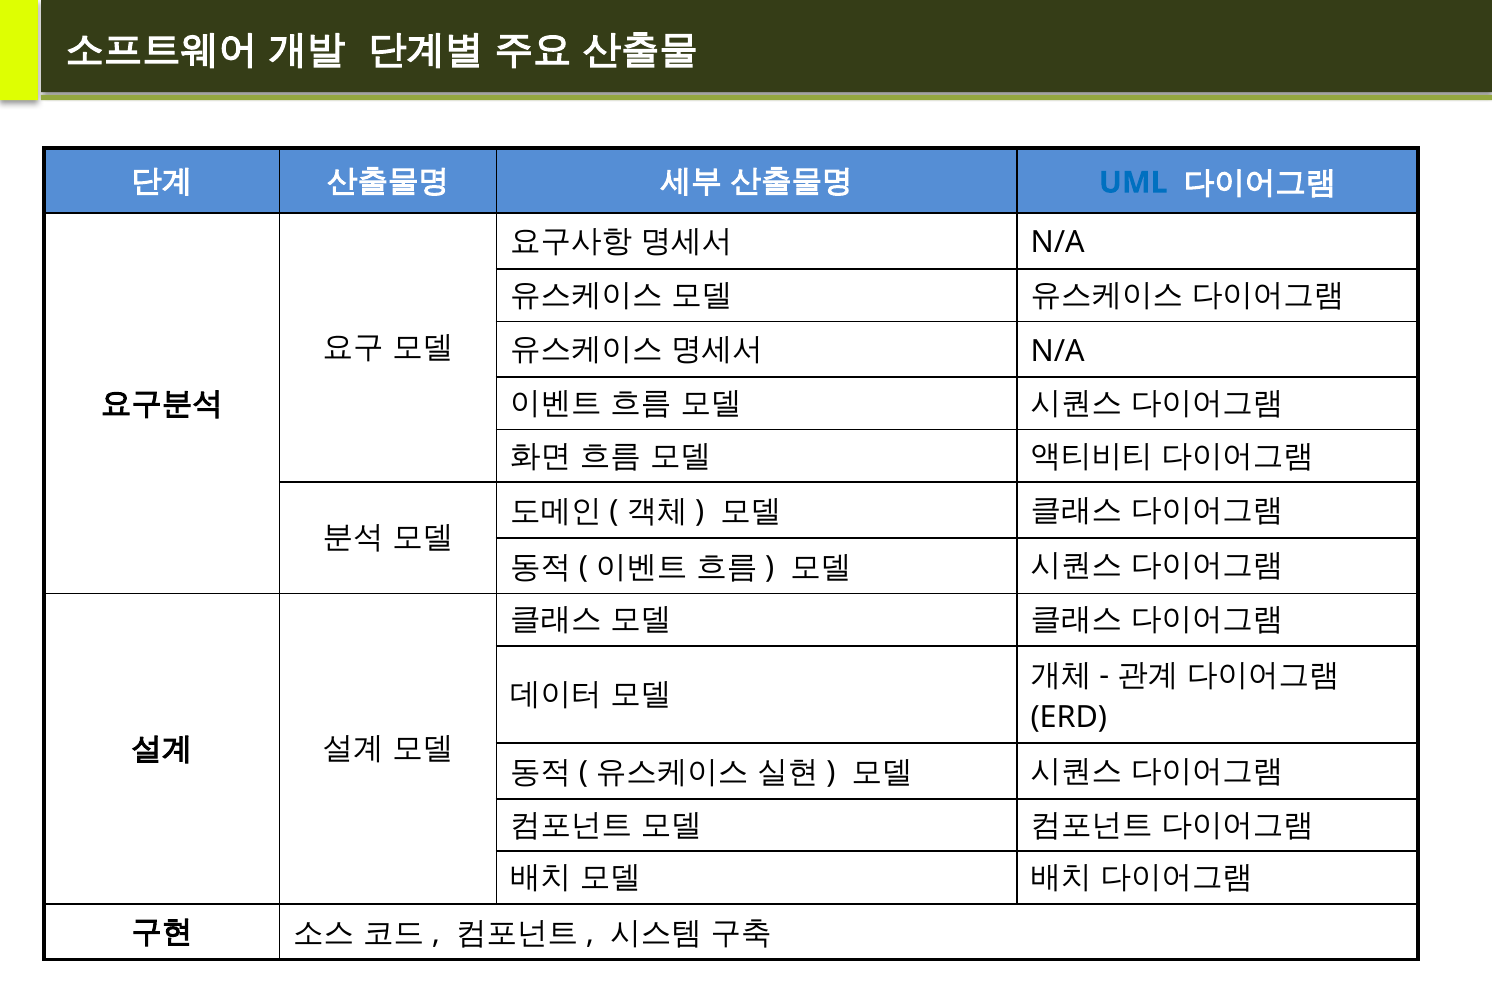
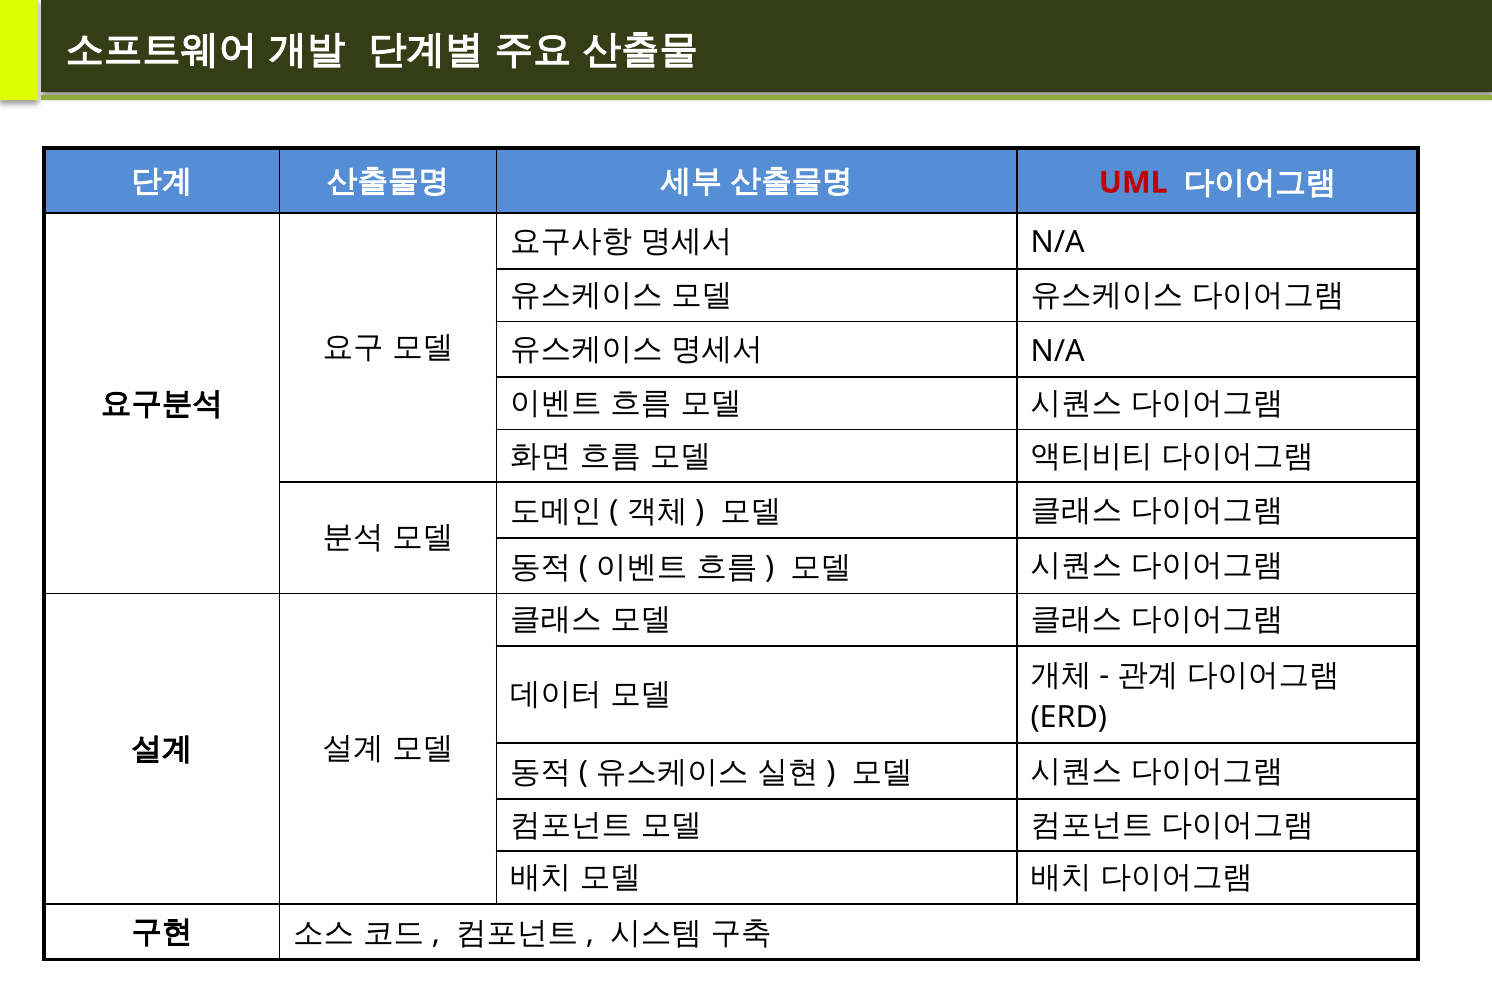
UML colour: blue -> red (1133, 183)
